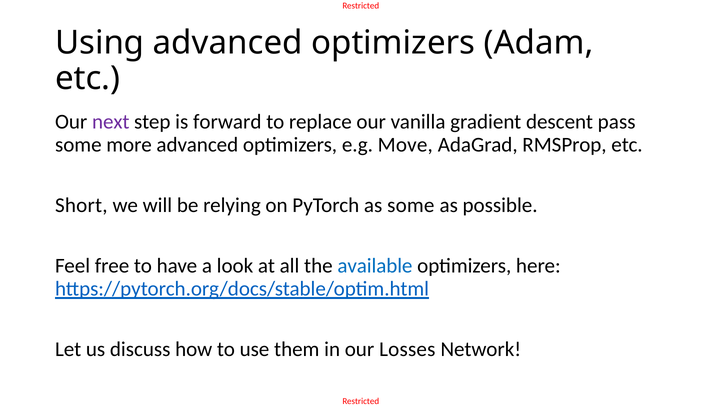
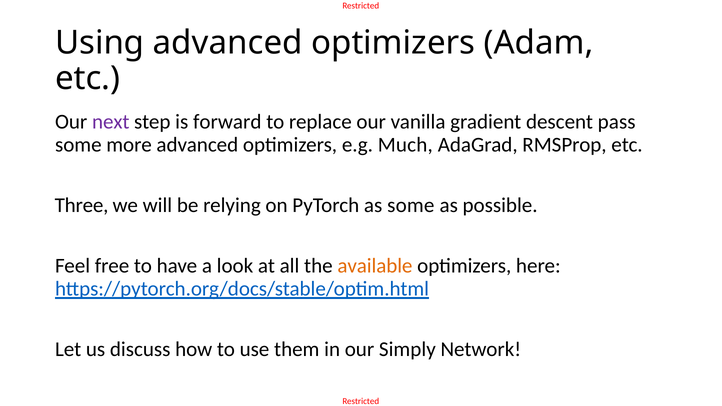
Move: Move -> Much (405, 145)
Short: Short -> Three (82, 205)
available colour: blue -> orange (375, 266)
Losses: Losses -> Simply (407, 350)
